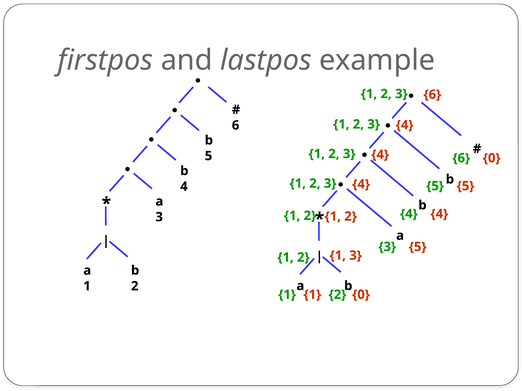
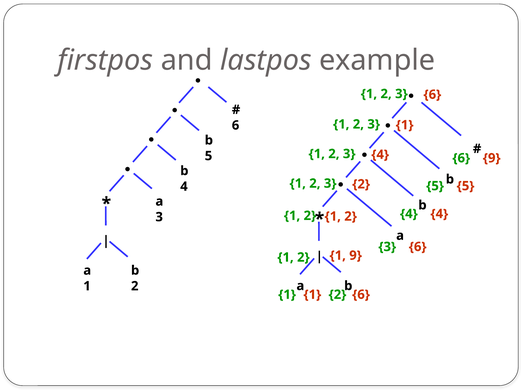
4: 4 -> 1 (405, 125)
6 0: 0 -> 9 (492, 158)
4: 4 -> 2 (361, 184)
5: 5 -> 6 (418, 247)
1 3: 3 -> 9 (356, 256)
2 0: 0 -> 6 (361, 295)
